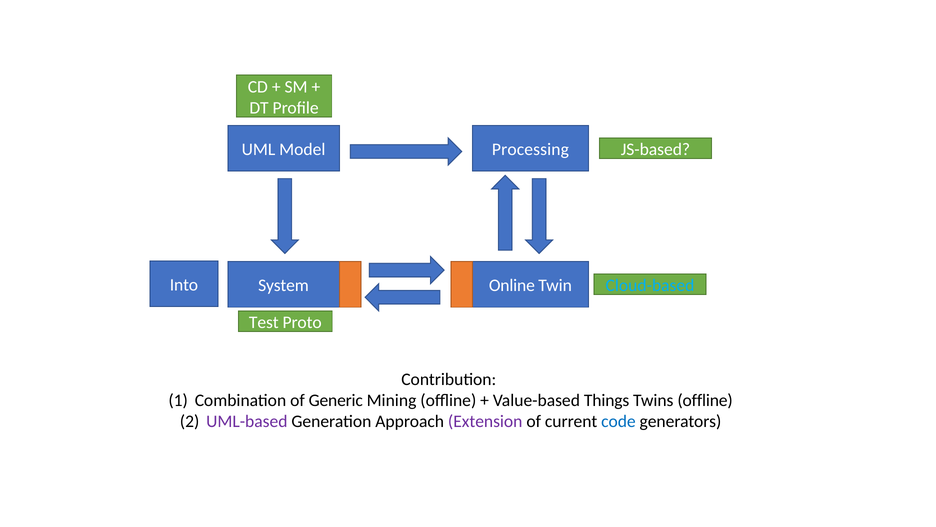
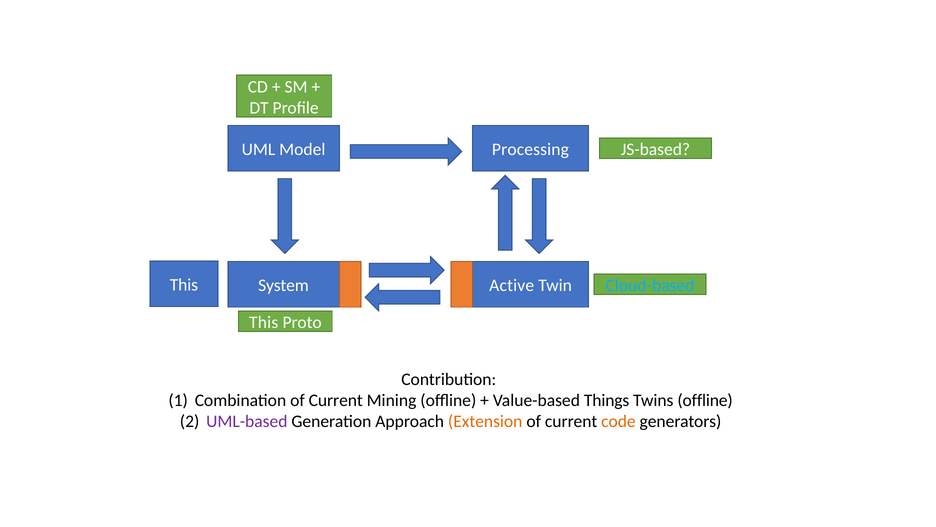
Into: Into -> This (184, 285)
Online: Online -> Active (512, 285)
Test: Test -> This (264, 322)
Combination of Generic: Generic -> Current (336, 400)
Extension colour: purple -> orange (485, 421)
code colour: blue -> orange (618, 421)
